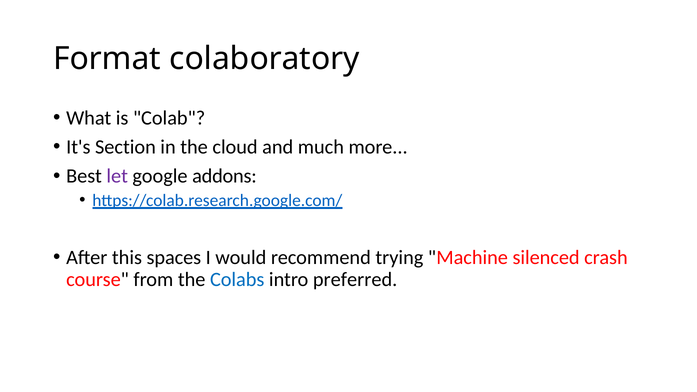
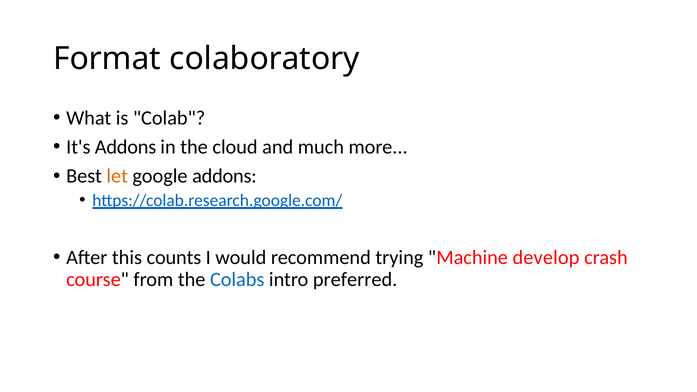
It's Section: Section -> Addons (126, 147)
let colour: purple -> orange (117, 176)
spaces: spaces -> counts (174, 258)
silenced: silenced -> develop (546, 258)
